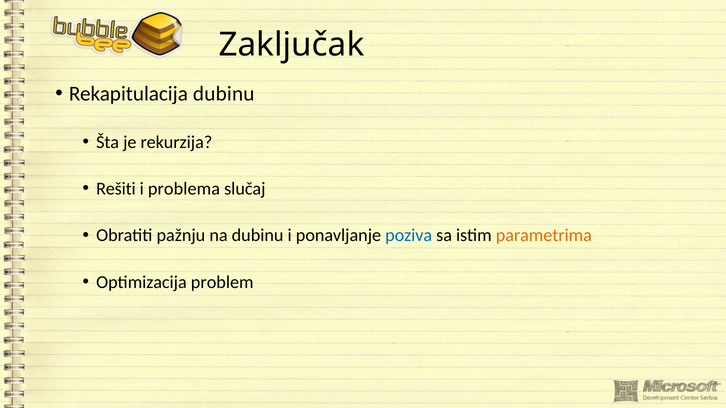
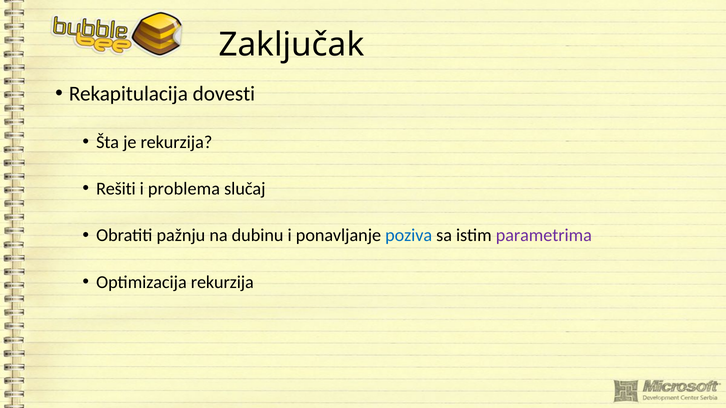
Rekapitulacija dubinu: dubinu -> dovesti (224, 94)
parametrima colour: orange -> purple (544, 236)
Optimizacija problem: problem -> rekurzija (222, 282)
